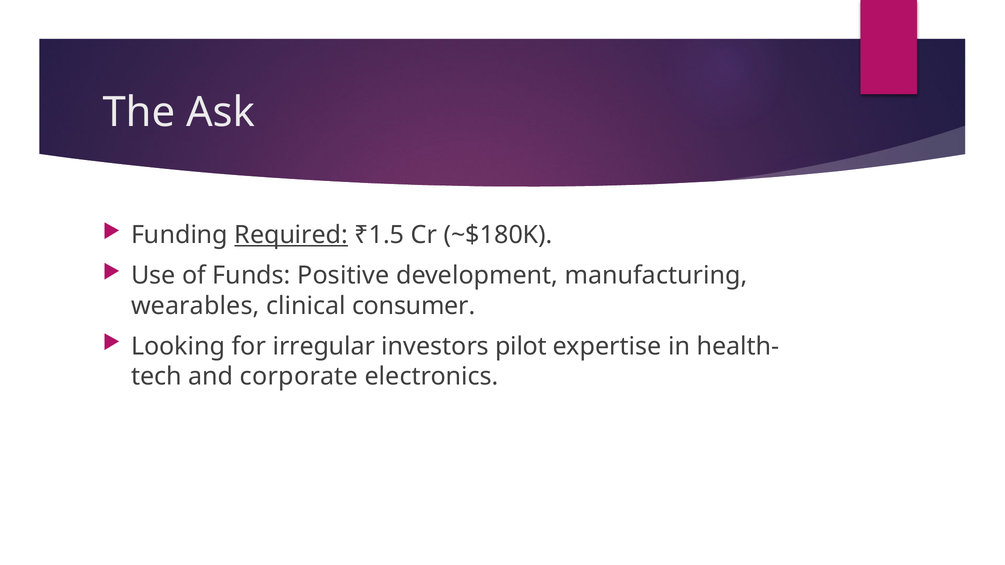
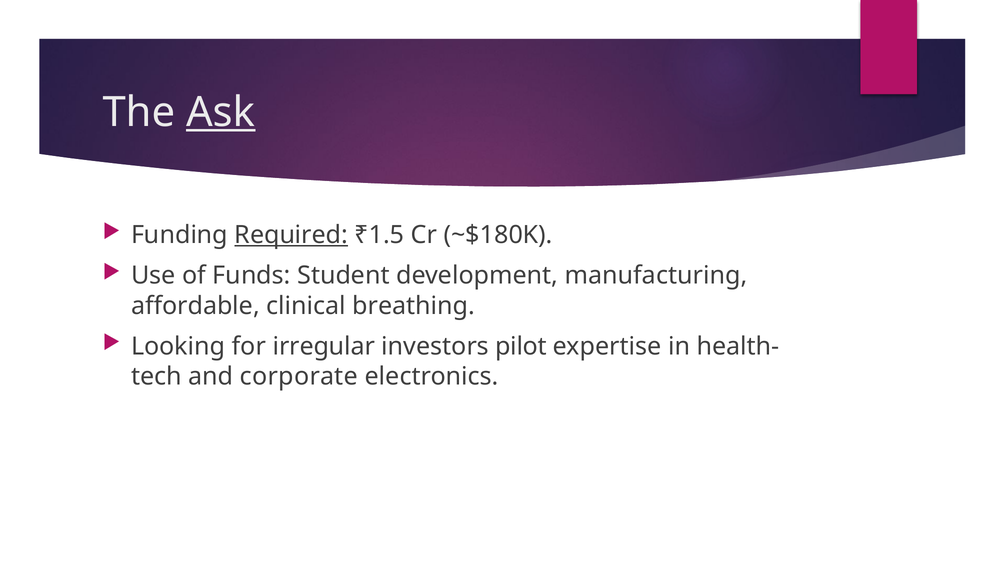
Ask underline: none -> present (221, 112)
Positive: Positive -> Student (343, 276)
wearables: wearables -> affordable (195, 306)
consumer: consumer -> breathing (414, 306)
